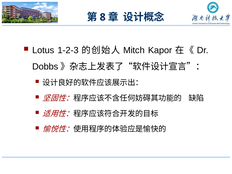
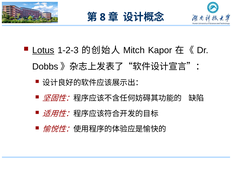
Lotus underline: none -> present (43, 50)
